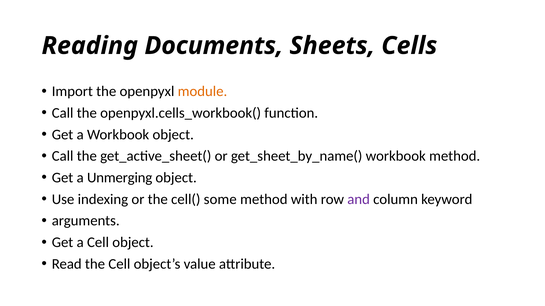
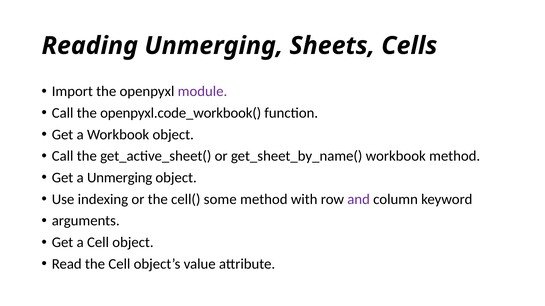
Reading Documents: Documents -> Unmerging (214, 46)
module colour: orange -> purple (202, 92)
openpyxl.cells_workbook(: openpyxl.cells_workbook( -> openpyxl.code_workbook( (181, 113)
